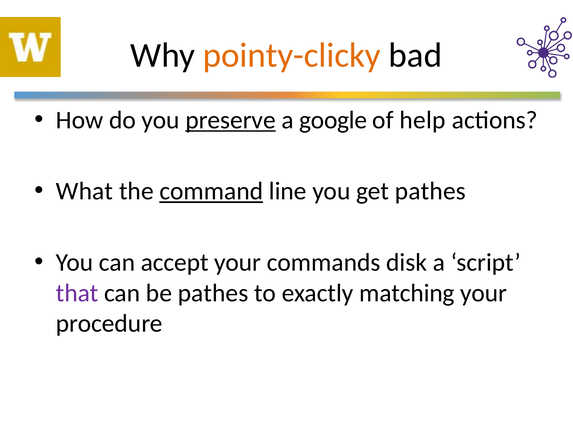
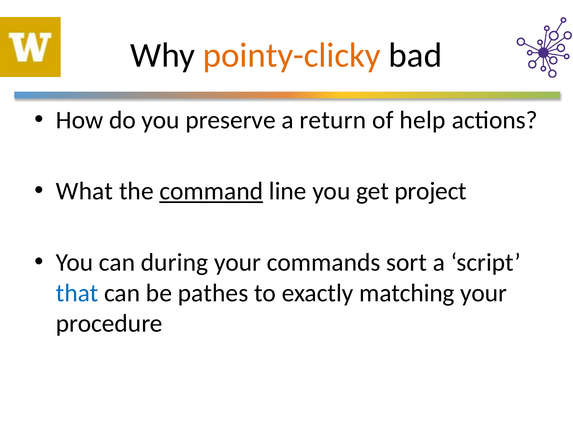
preserve underline: present -> none (231, 120)
google: google -> return (333, 120)
get pathes: pathes -> project (431, 192)
accept: accept -> during (175, 263)
disk: disk -> sort (407, 263)
that colour: purple -> blue (77, 294)
